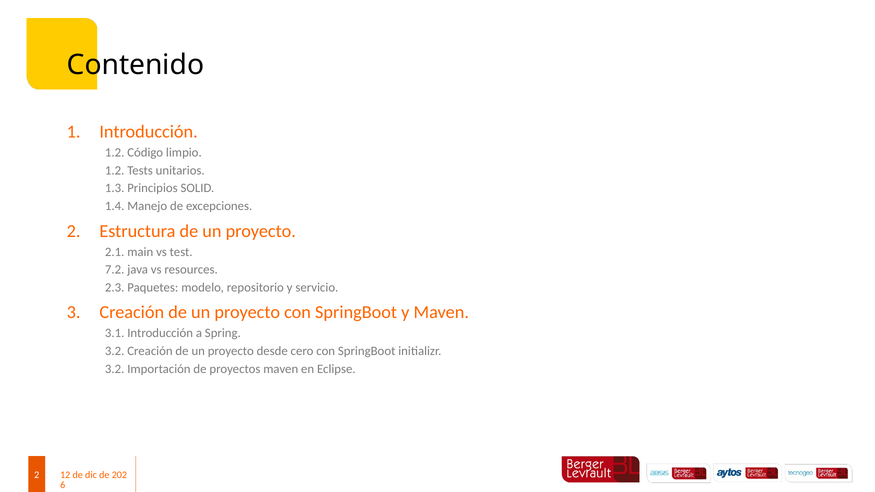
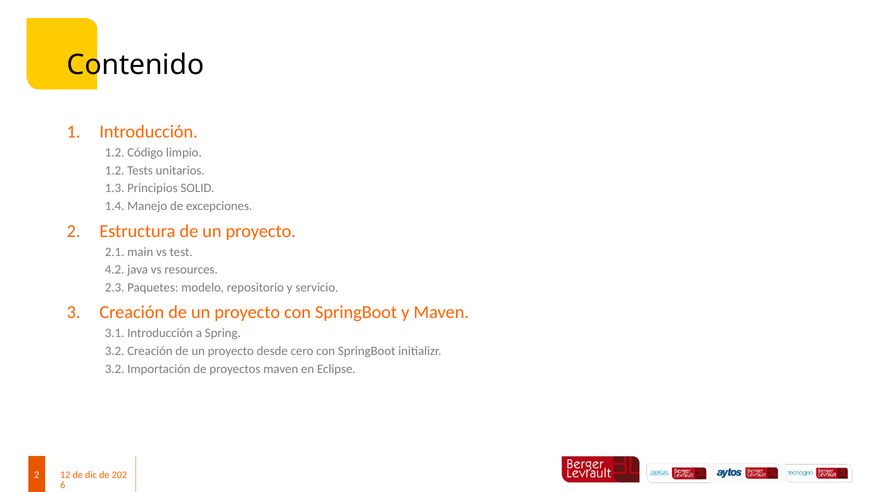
7.2: 7.2 -> 4.2 (115, 270)
